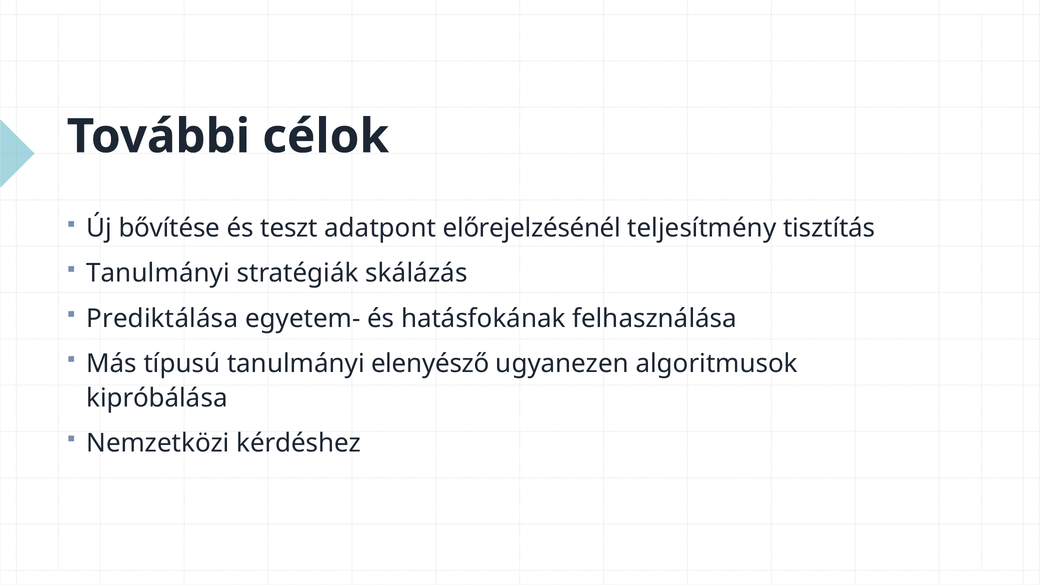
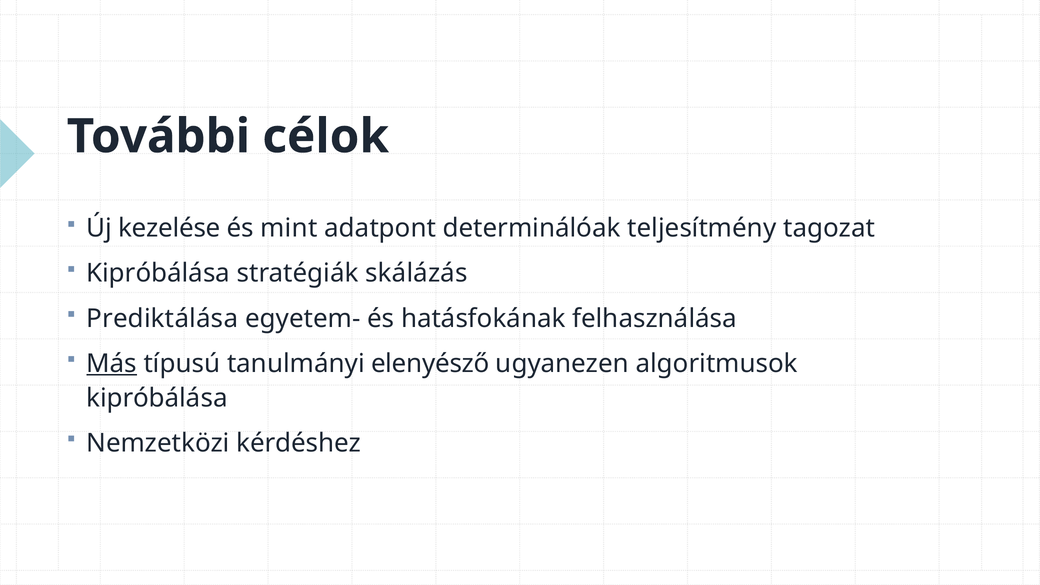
bővítése: bővítése -> kezelése (169, 228)
teszt: teszt -> mint (289, 228)
előrejelzésénél: előrejelzésénél -> determinálóak (532, 228)
tisztítás: tisztítás -> tagozat (829, 228)
Tanulmányi: Tanulmányi -> Kipróbálása (158, 273)
Más underline: none -> present (112, 364)
